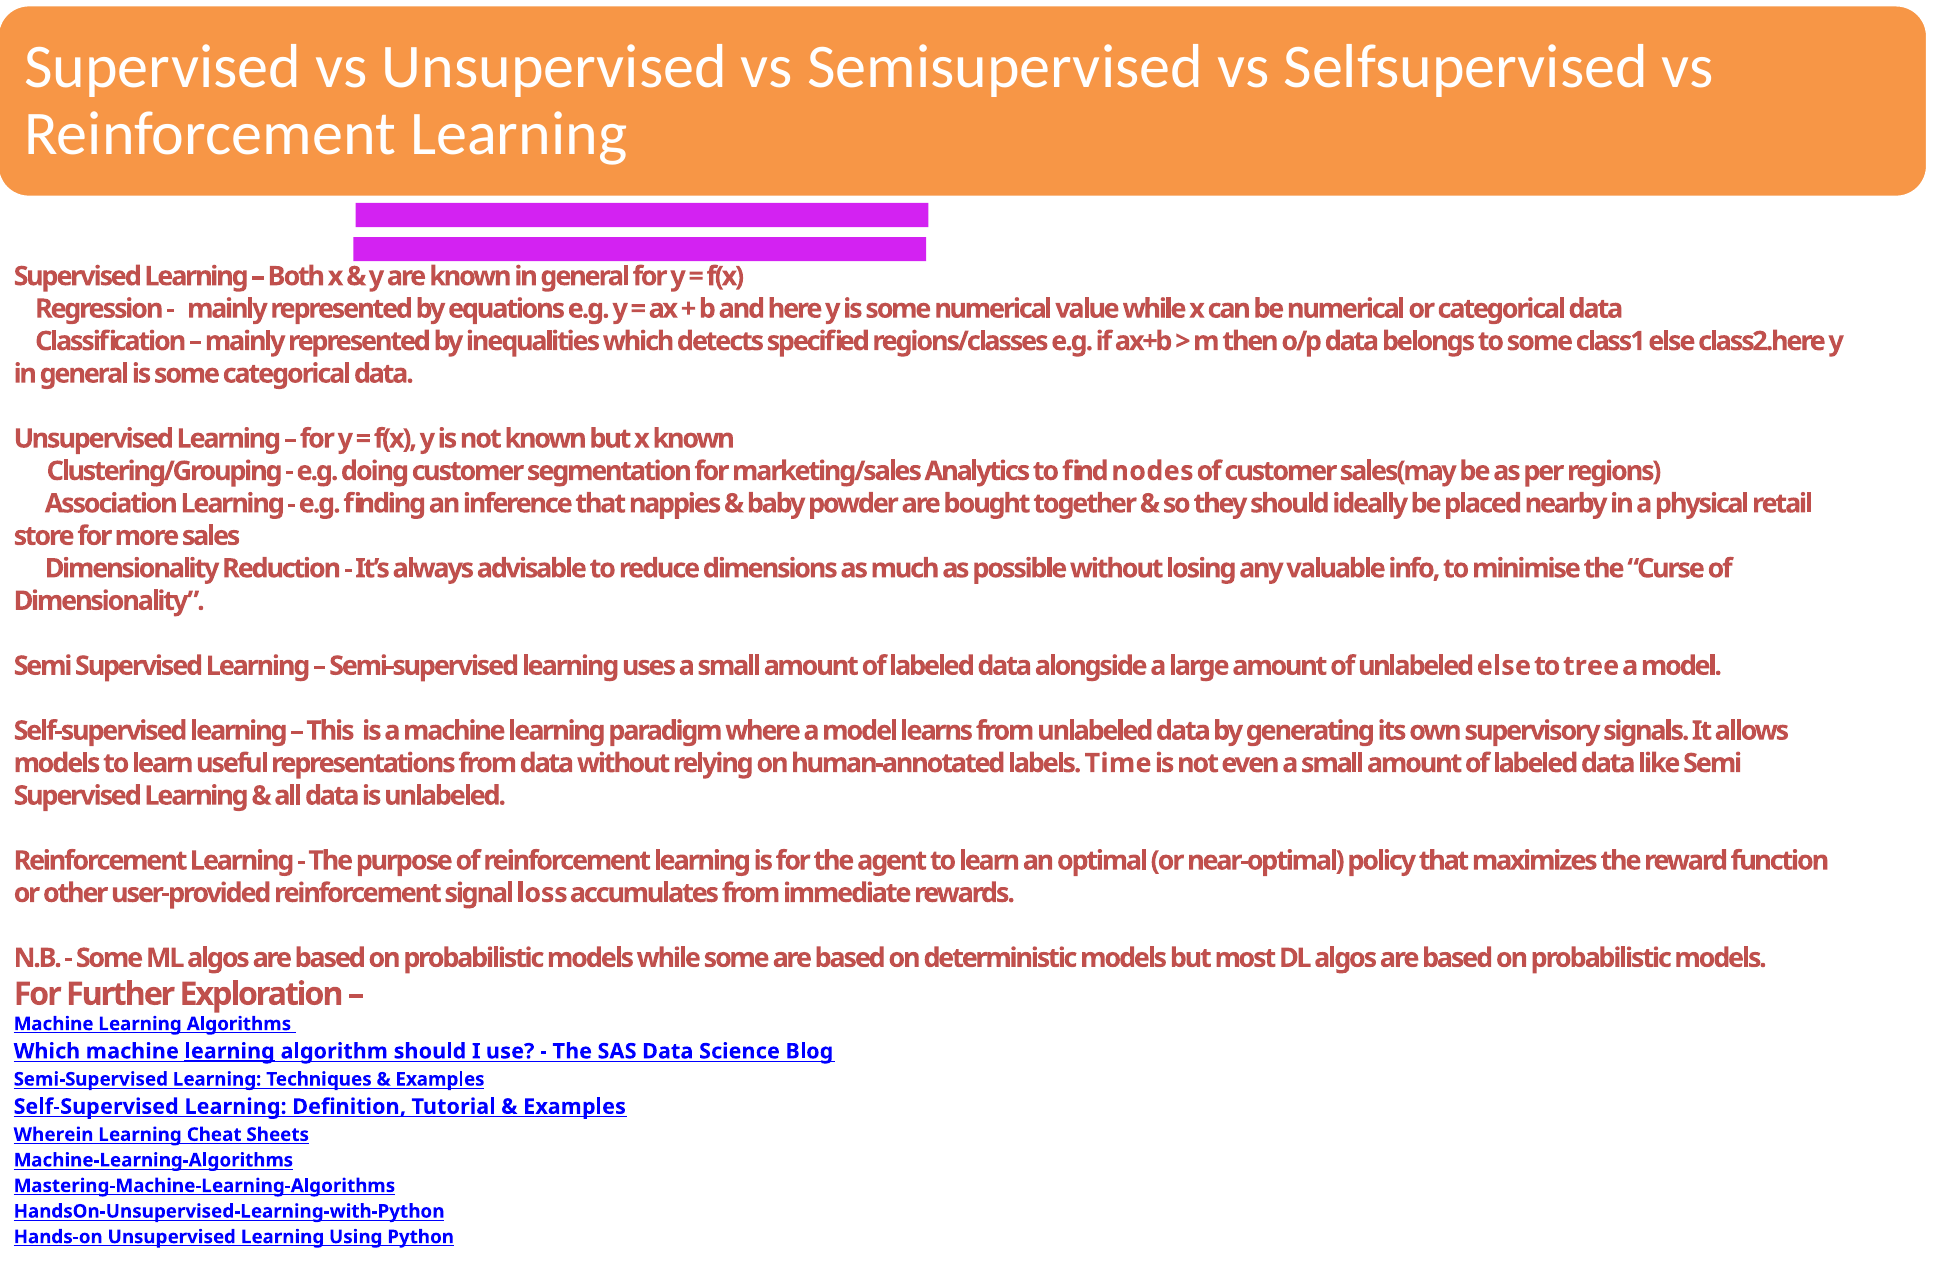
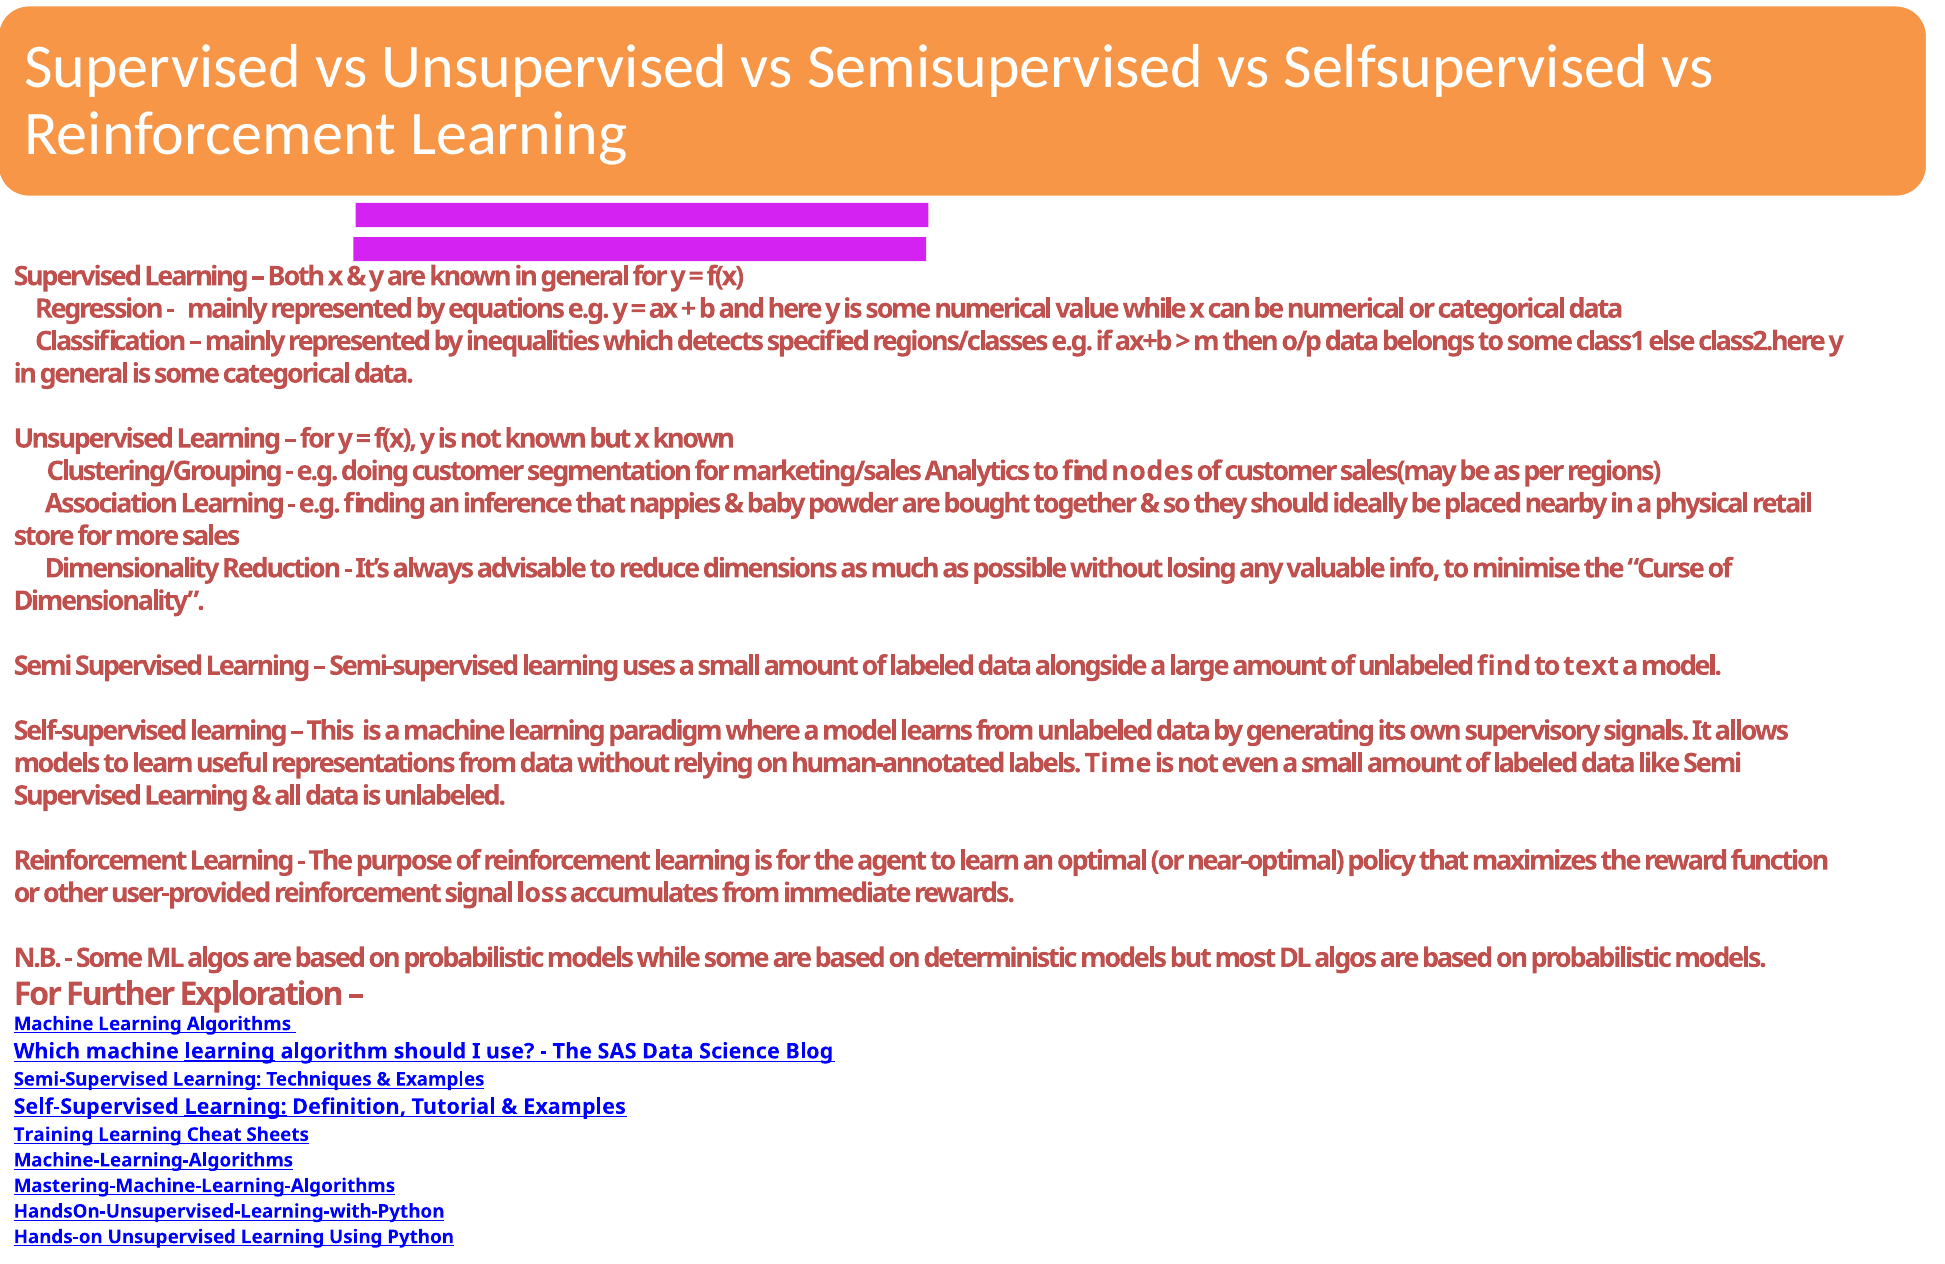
unlabeled else: else -> find (1504, 666)
tree: tree -> text (1591, 666)
Learning underline: none -> present (236, 1107)
Wherein: Wherein -> Training (54, 1135)
